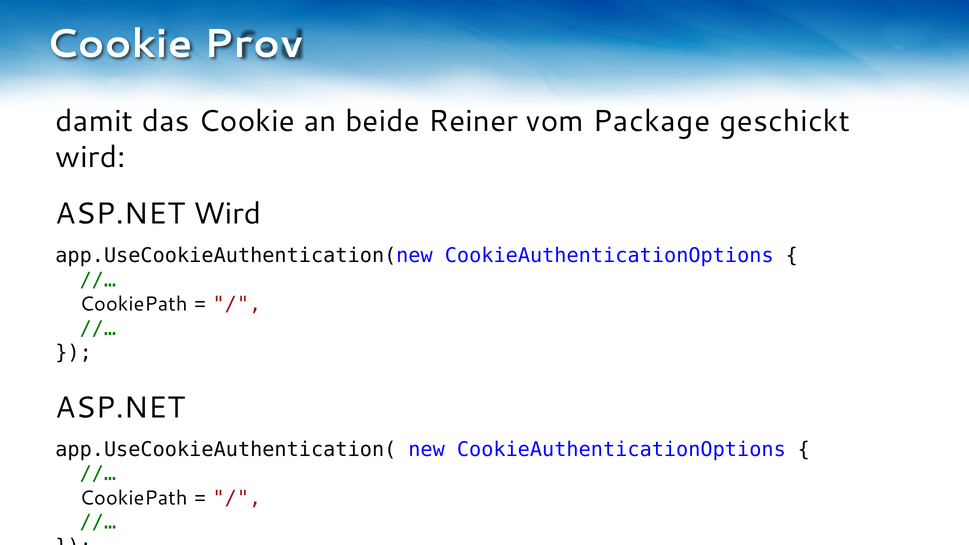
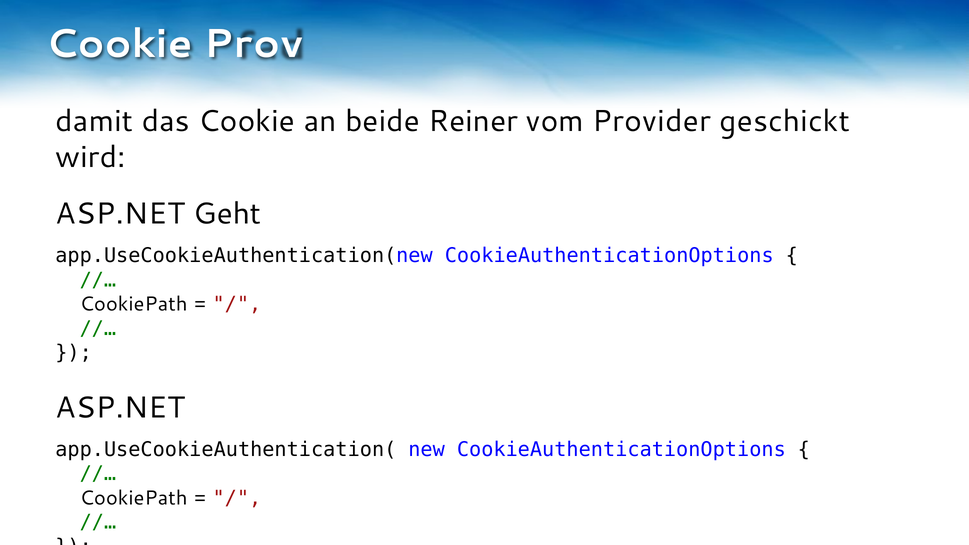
Package: Package -> Provider (652, 121)
ASP.NET Wird: Wird -> Geht (227, 214)
